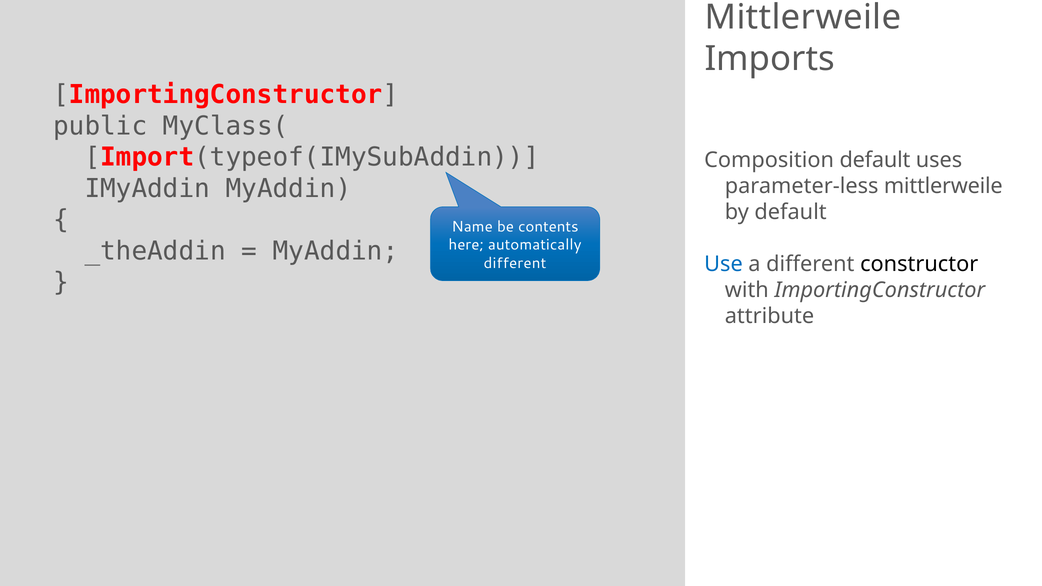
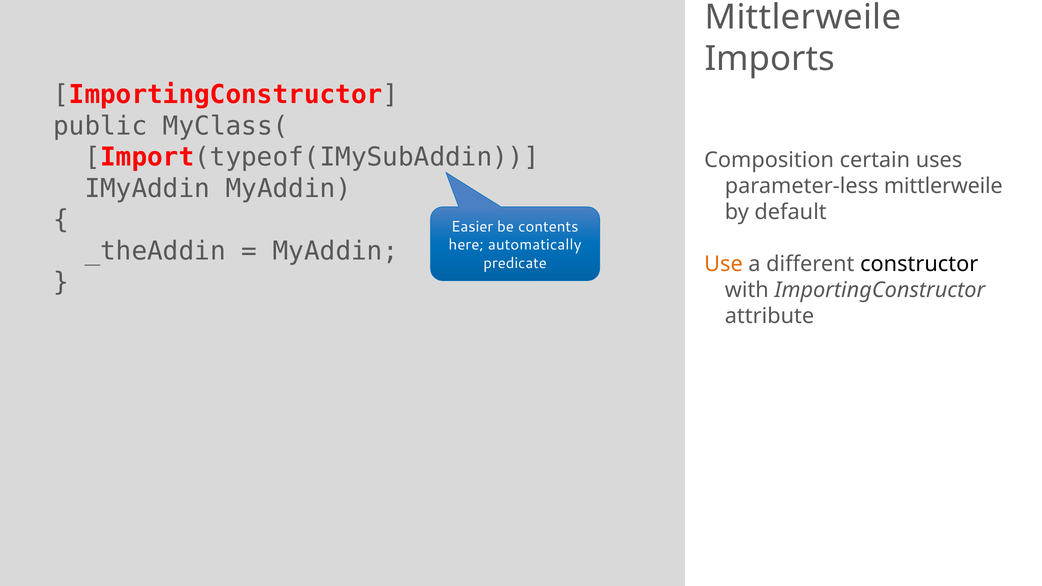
Composition default: default -> certain (875, 160)
Name: Name -> Easier (472, 227)
different: different -> predicate (515, 263)
Use colour: blue -> orange (724, 264)
